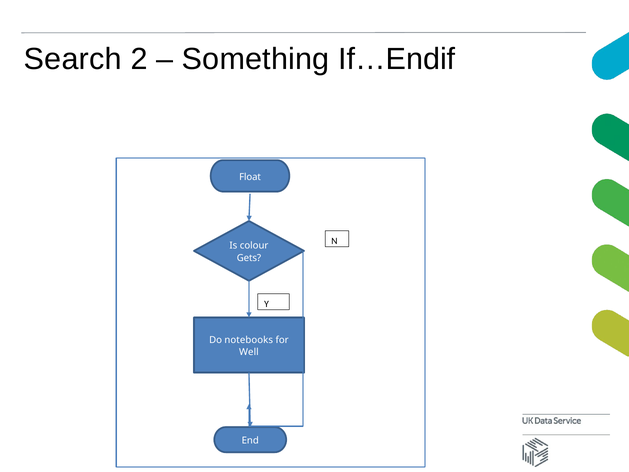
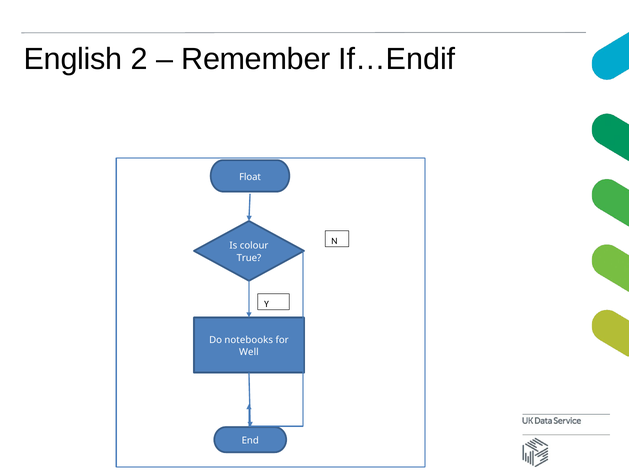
Search: Search -> English (73, 59)
Something: Something -> Remember (256, 59)
Gets: Gets -> True (249, 258)
